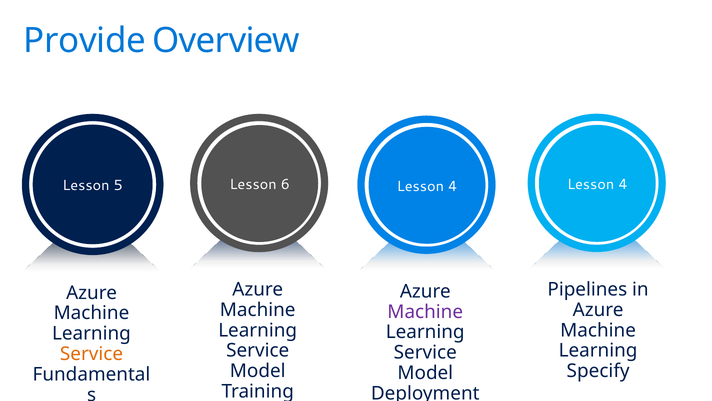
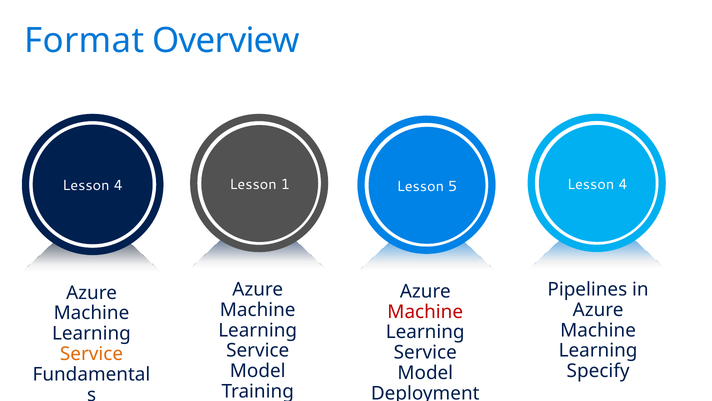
Provide: Provide -> Format (84, 41)
6: 6 -> 1 (285, 184)
5: 5 -> 4 (118, 185)
4: 4 -> 5 (453, 186)
Machine colour: purple -> red (425, 311)
